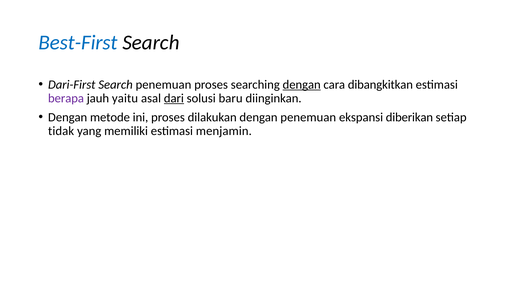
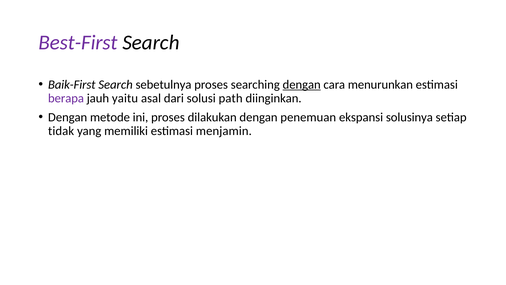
Best-First colour: blue -> purple (78, 43)
Dari-First: Dari-First -> Baik-First (72, 84)
Search penemuan: penemuan -> sebetulnya (164, 84)
dibangkitkan: dibangkitkan -> menurunkan (380, 84)
dari underline: present -> none (174, 98)
baru: baru -> path (231, 98)
diberikan: diberikan -> solusinya (409, 117)
